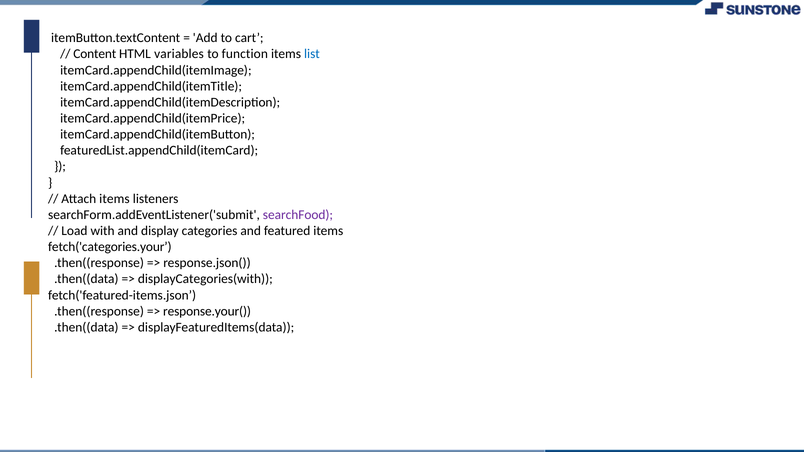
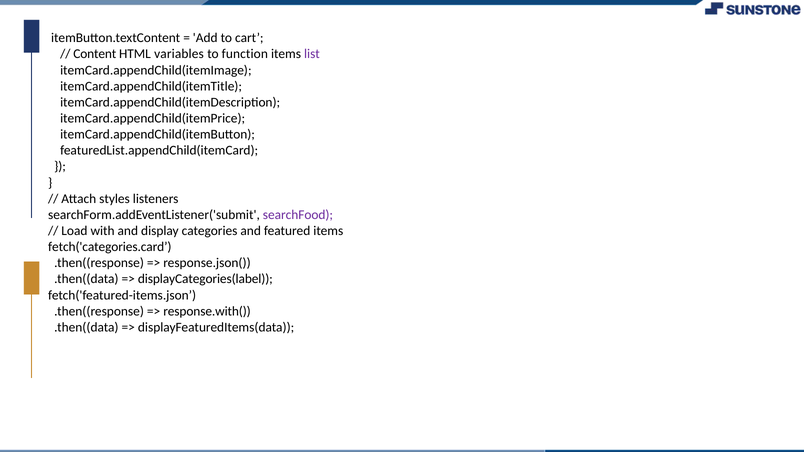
list colour: blue -> purple (312, 54)
Attach items: items -> styles (115, 199)
fetch('categories.your: fetch('categories.your -> fetch('categories.card (110, 247)
displayCategories(with: displayCategories(with -> displayCategories(label (205, 279)
response.your(: response.your( -> response.with( (207, 311)
